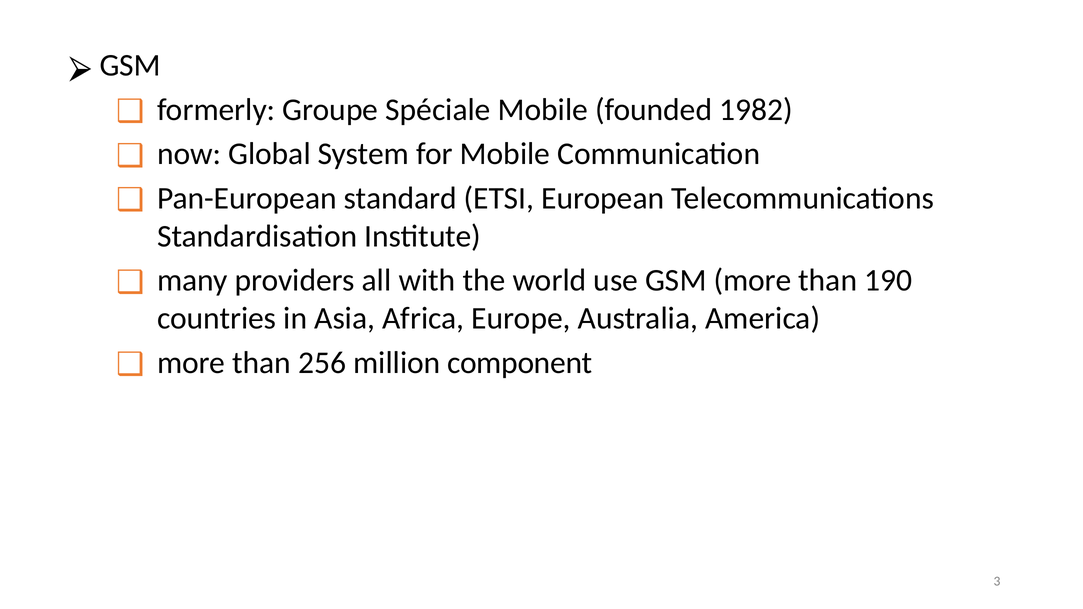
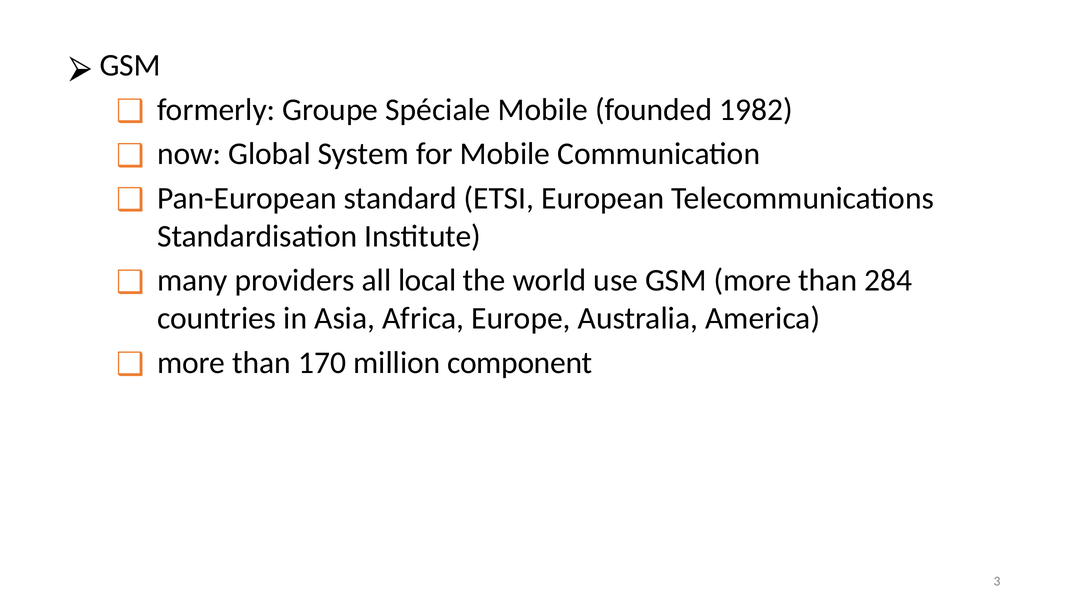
with: with -> local (427, 281)
190: 190 -> 284 (888, 281)
256: 256 -> 170 (322, 363)
